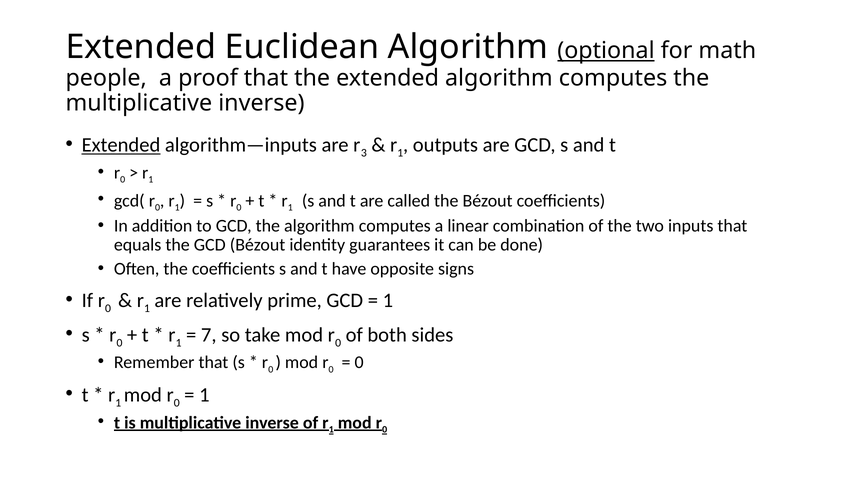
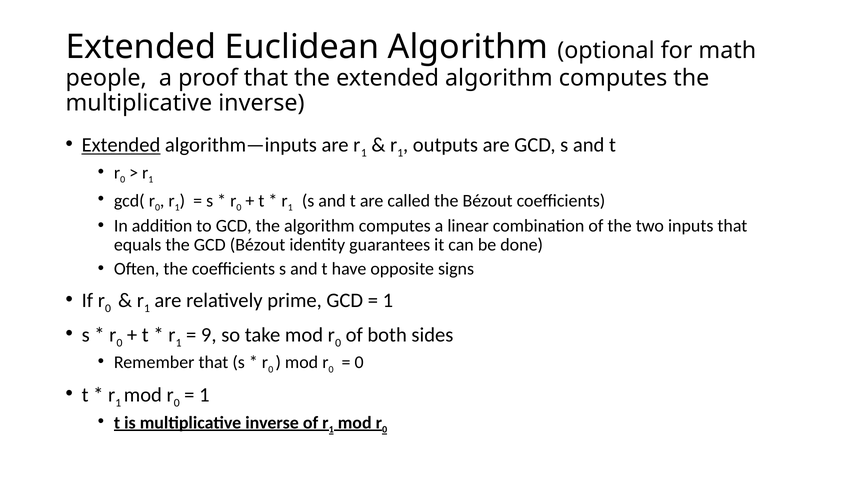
optional underline: present -> none (606, 51)
3: 3 -> 1 (364, 153)
7: 7 -> 9 (209, 335)
